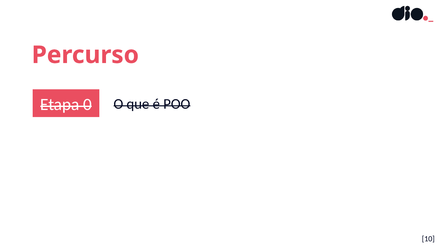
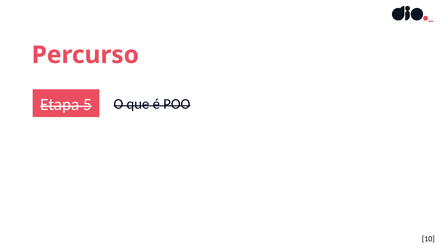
0: 0 -> 5 (87, 104)
